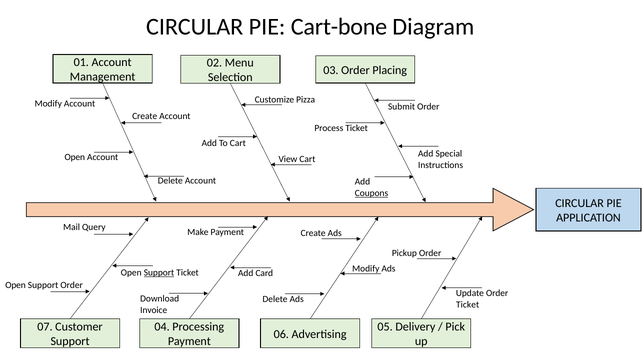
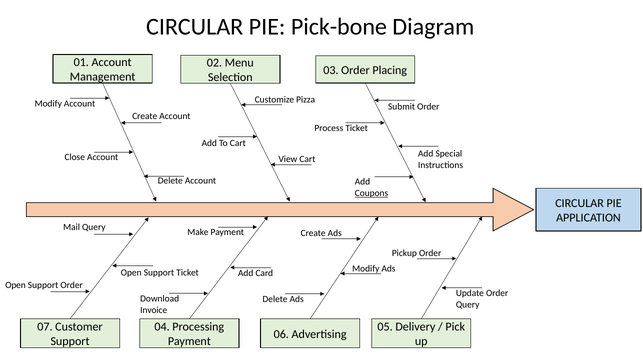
Cart-bone: Cart-bone -> Pick-bone (339, 27)
Open: Open -> Close (75, 157)
Support underline: present -> none (159, 273)
Ticket: Ticket -> Query (468, 304)
